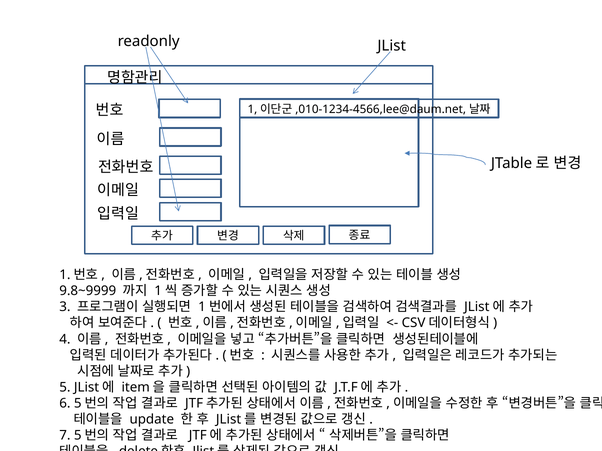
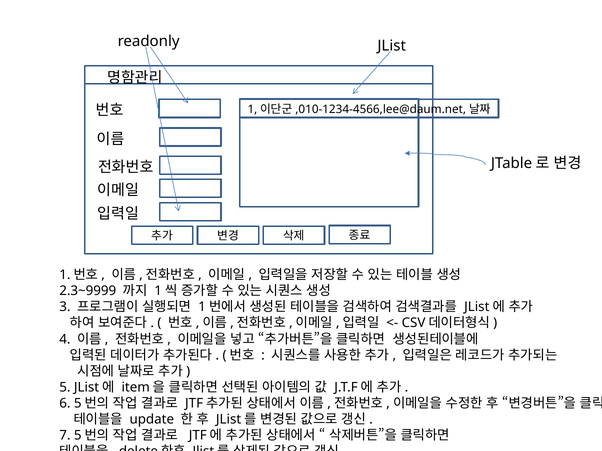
9.8~9999: 9.8~9999 -> 2.3~9999 (88, 291)
